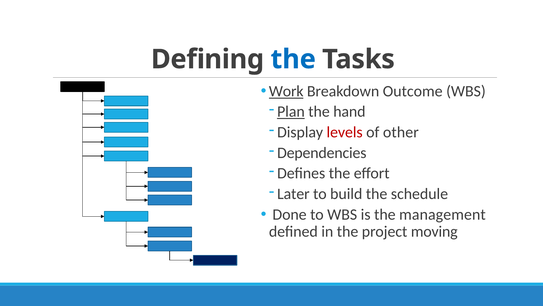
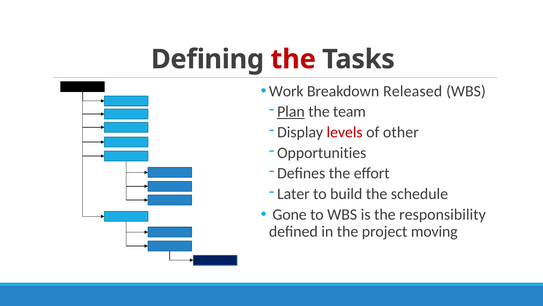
the colour: blue -> red (293, 59)
Work underline: present -> none (286, 91)
Outcome: Outcome -> Released (413, 91)
hand: hand -> team (349, 112)
Dependencies: Dependencies -> Opportunities (322, 153)
Done: Done -> Gone (290, 214)
management: management -> responsibility (442, 214)
